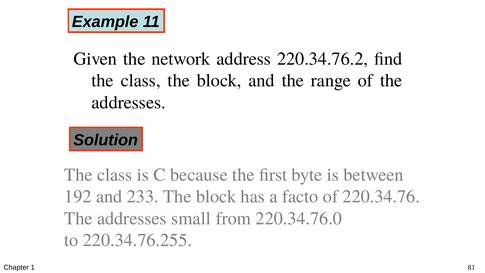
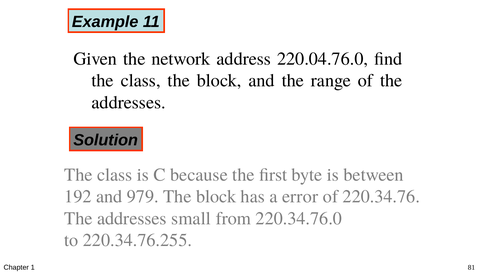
220.34.76.2: 220.34.76.2 -> 220.04.76.0 (323, 59)
233: 233 -> 979 (143, 196)
facto: facto -> error (300, 196)
